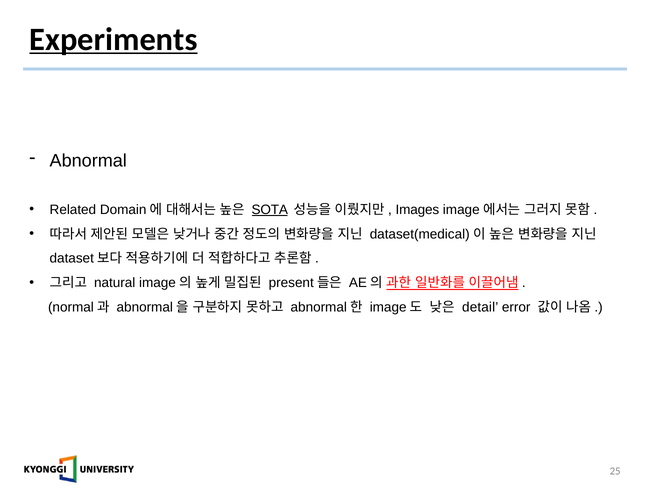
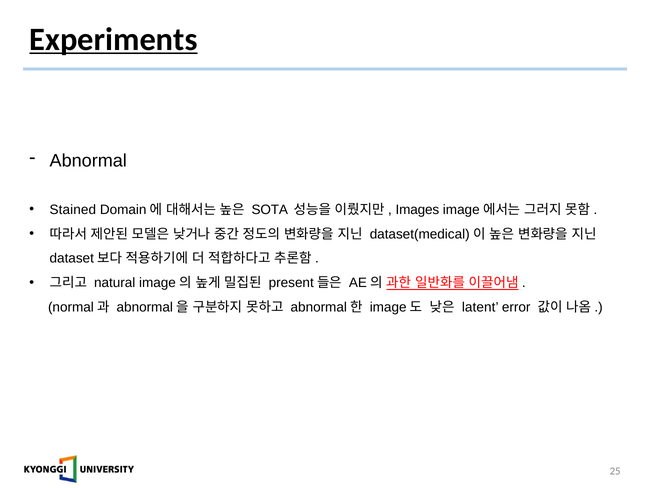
Related: Related -> Stained (73, 209)
SOTA underline: present -> none (270, 209)
detail: detail -> latent (480, 307)
